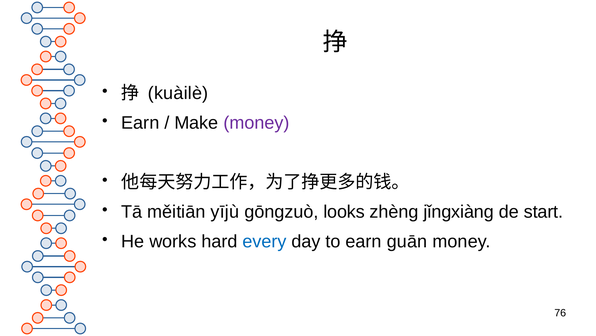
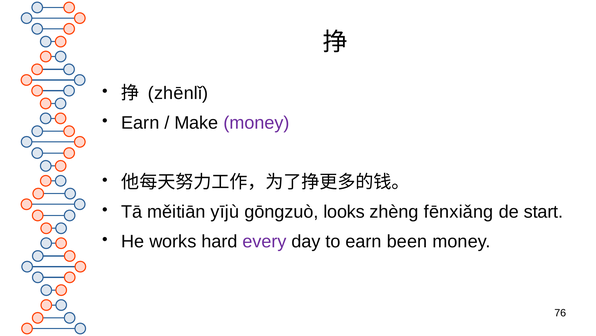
kuàilè: kuàilè -> zhēnlǐ (178, 93)
jǐngxiàng: jǐngxiàng -> fēnxiǎng (459, 211)
every colour: blue -> purple (264, 241)
guān: guān -> been (407, 241)
